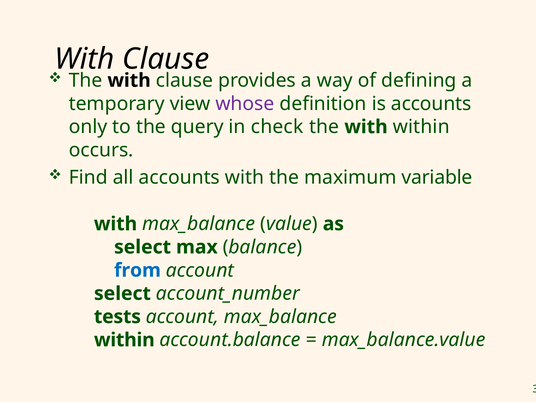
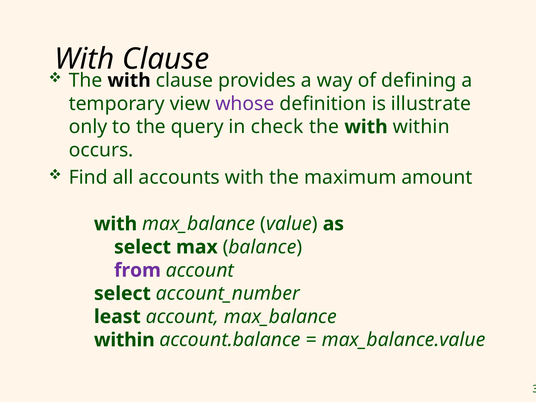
is accounts: accounts -> illustrate (431, 104)
variable: variable -> amount (437, 177)
from colour: blue -> purple (137, 270)
tests: tests -> least (117, 317)
